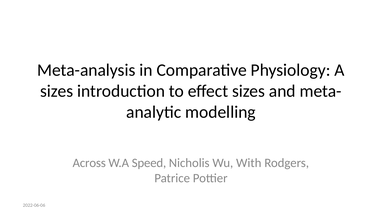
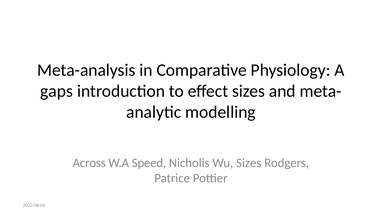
sizes: sizes -> gaps (57, 91)
Wu With: With -> Sizes (249, 163)
